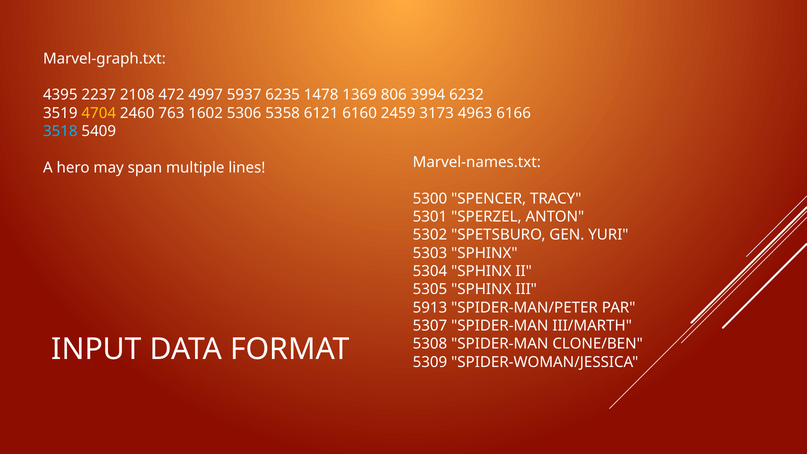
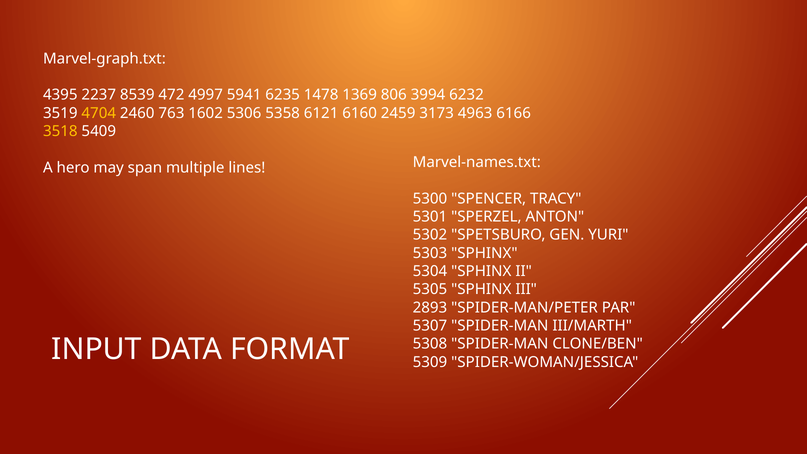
2108: 2108 -> 8539 (137, 95)
5937: 5937 -> 5941 (244, 95)
3518 colour: light blue -> yellow (60, 131)
5913: 5913 -> 2893 (430, 307)
